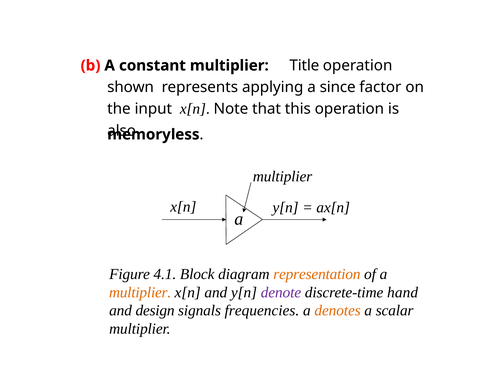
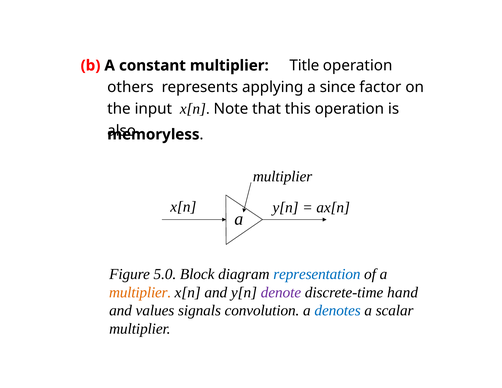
shown: shown -> others (130, 87)
4.1: 4.1 -> 5.0 (165, 274)
representation colour: orange -> blue (317, 274)
design: design -> values (155, 311)
frequencies: frequencies -> convolution (262, 311)
denotes colour: orange -> blue (338, 311)
